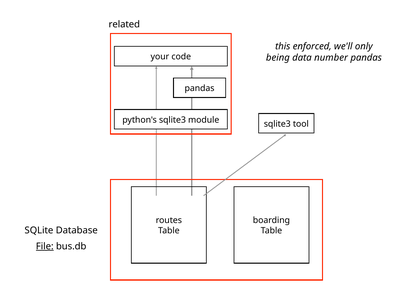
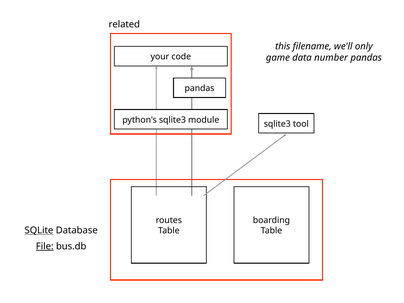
enforced: enforced -> filename (312, 46)
being: being -> game (278, 58)
SQLite underline: none -> present (39, 230)
